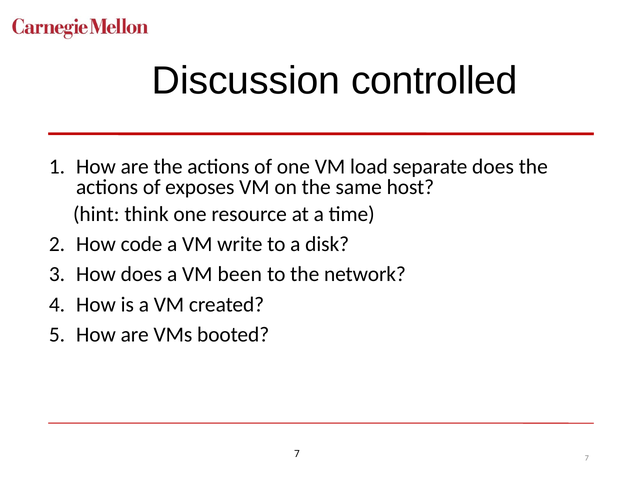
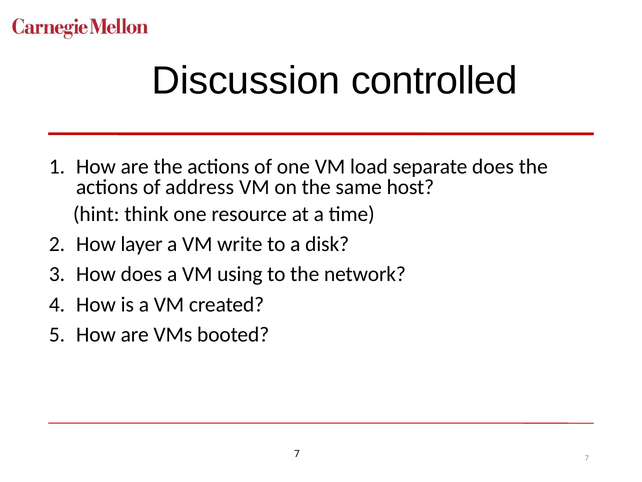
exposes: exposes -> address (200, 187)
code: code -> layer (142, 244)
been: been -> using (240, 274)
